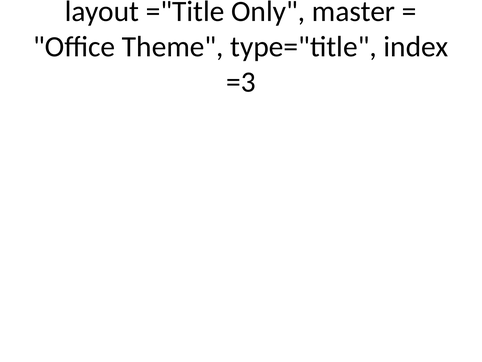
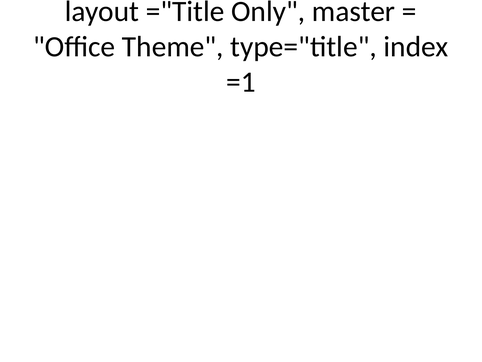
=3: =3 -> =1 (241, 82)
